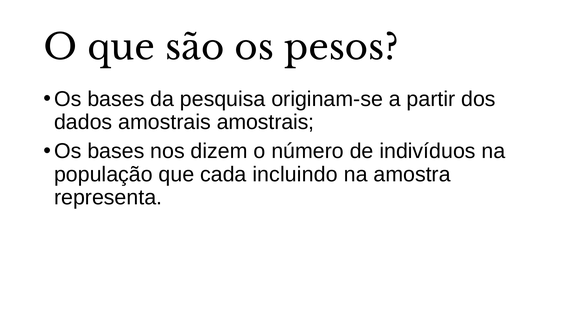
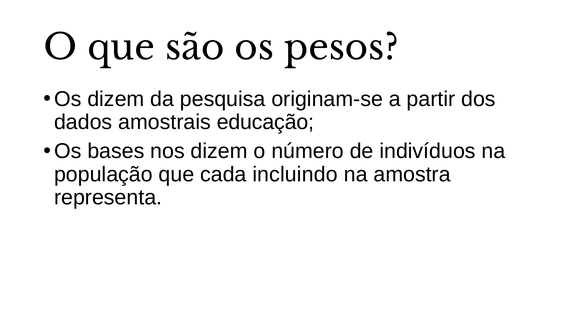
bases: bases -> dizem (116, 99)
amostrais amostrais: amostrais -> educação (266, 122)
